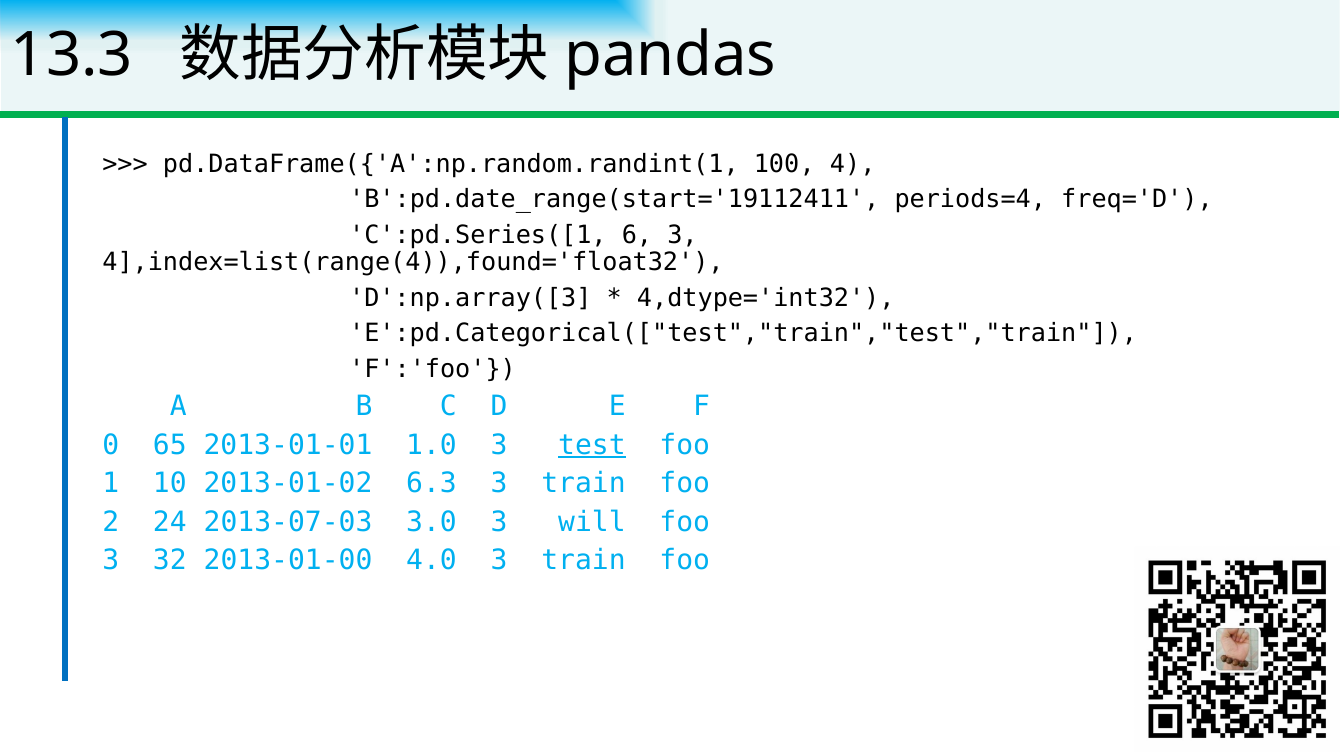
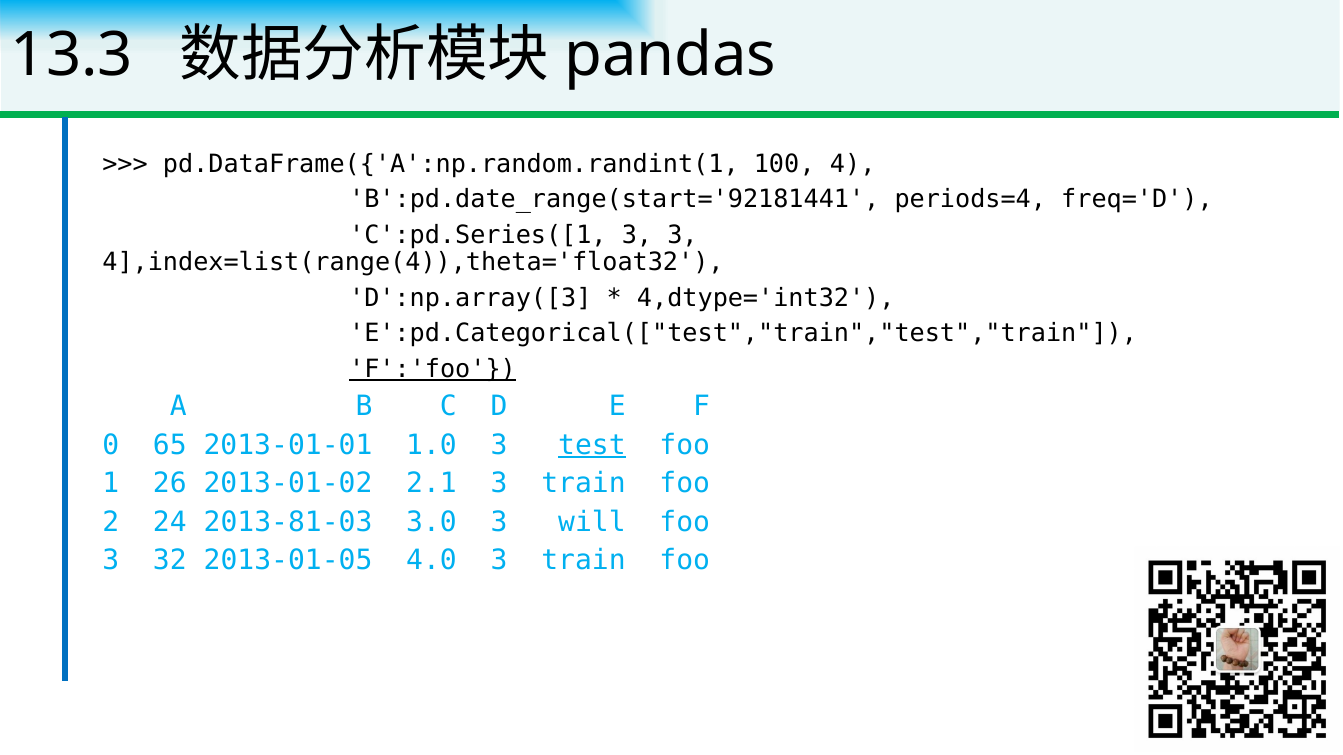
B':pd.date_range(start='19112411: B':pd.date_range(start='19112411 -> B':pd.date_range(start='92181441 (614, 200)
C':pd.Series([1 6: 6 -> 3 (637, 235)
4],index=list(range(4)),found='float32: 4],index=list(range(4)),found='float32 -> 4],index=list(range(4)),theta='float32 (413, 262)
F':'foo underline: none -> present (433, 369)
10: 10 -> 26 (170, 484)
6.3: 6.3 -> 2.1 (432, 484)
2013-07-03: 2013-07-03 -> 2013-81-03 (288, 522)
2013-01-00: 2013-01-00 -> 2013-01-05 (288, 561)
